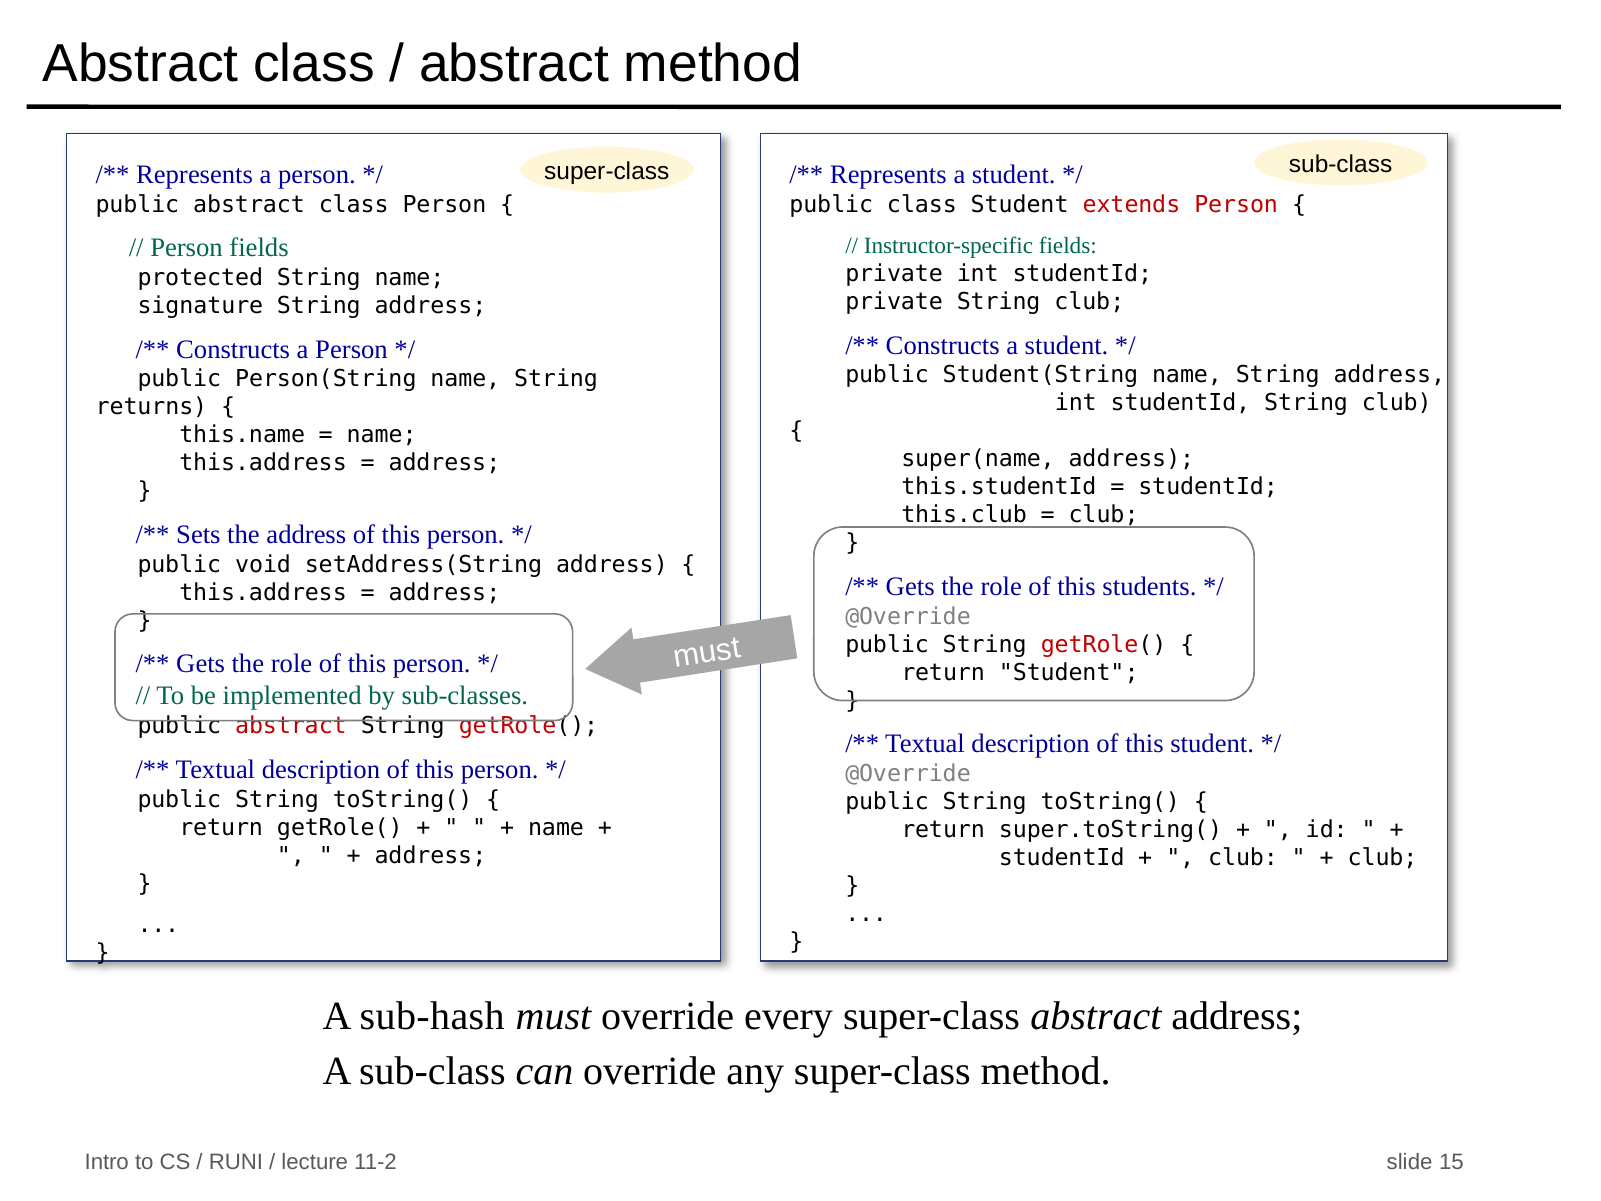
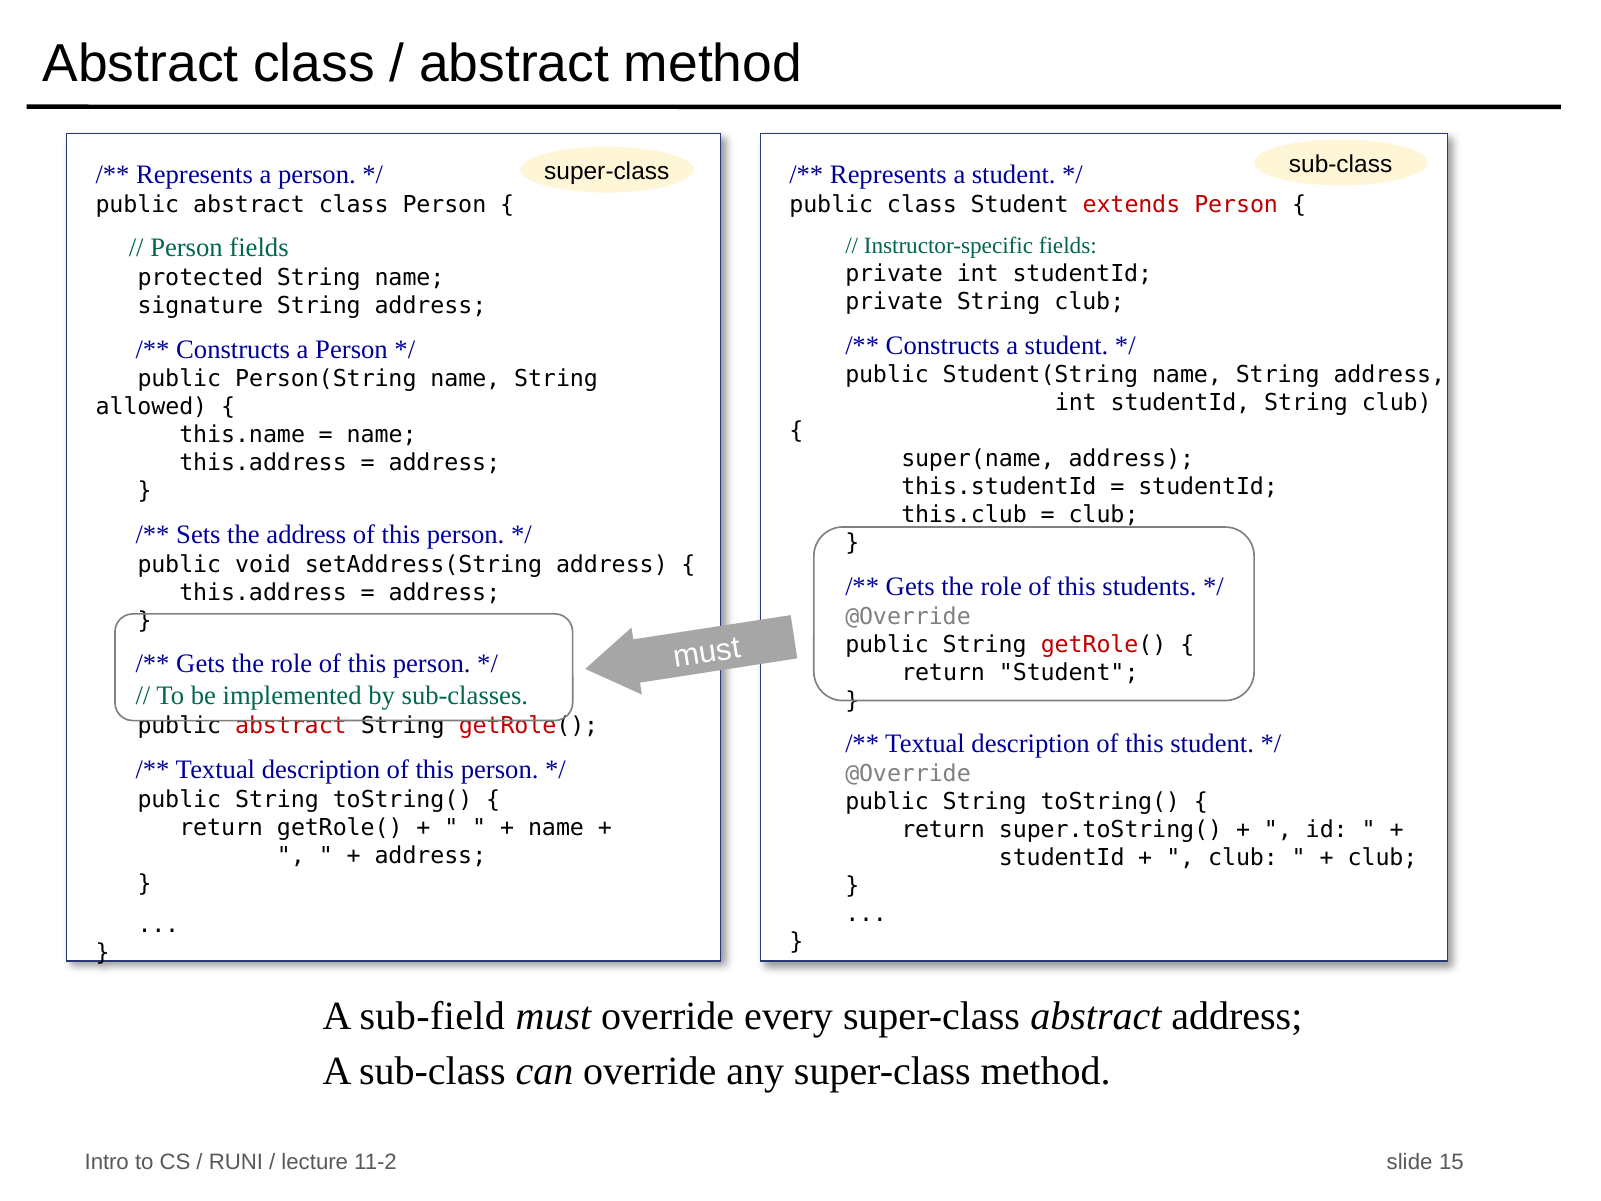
returns: returns -> allowed (151, 407)
sub-hash: sub-hash -> sub-field (432, 1016)
